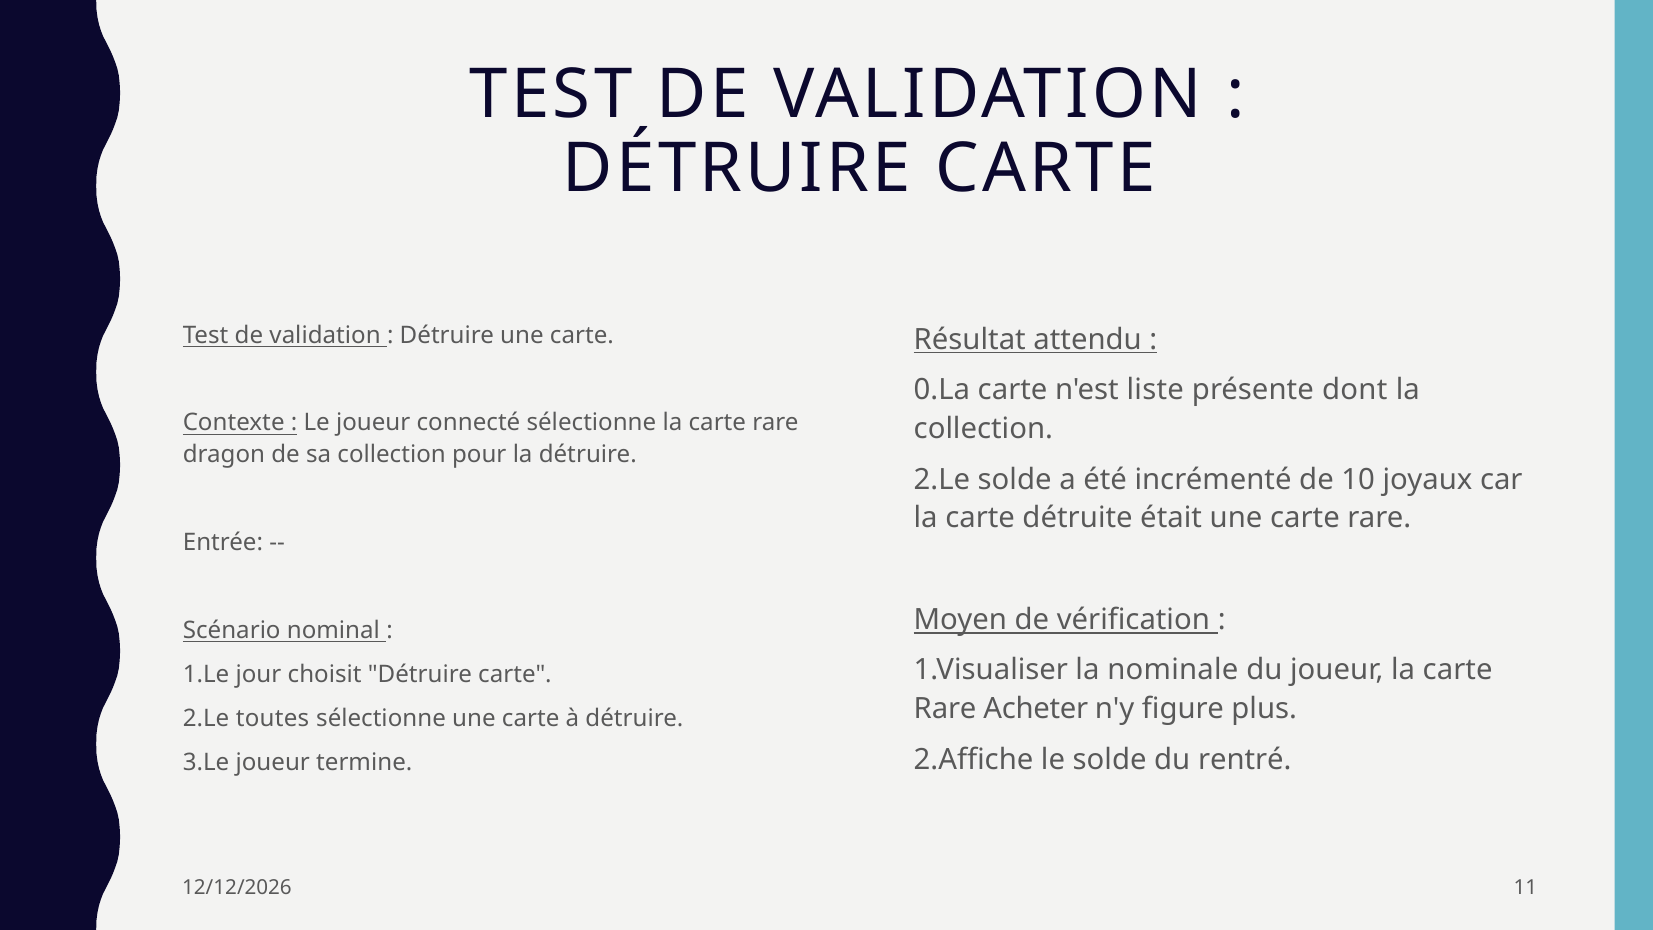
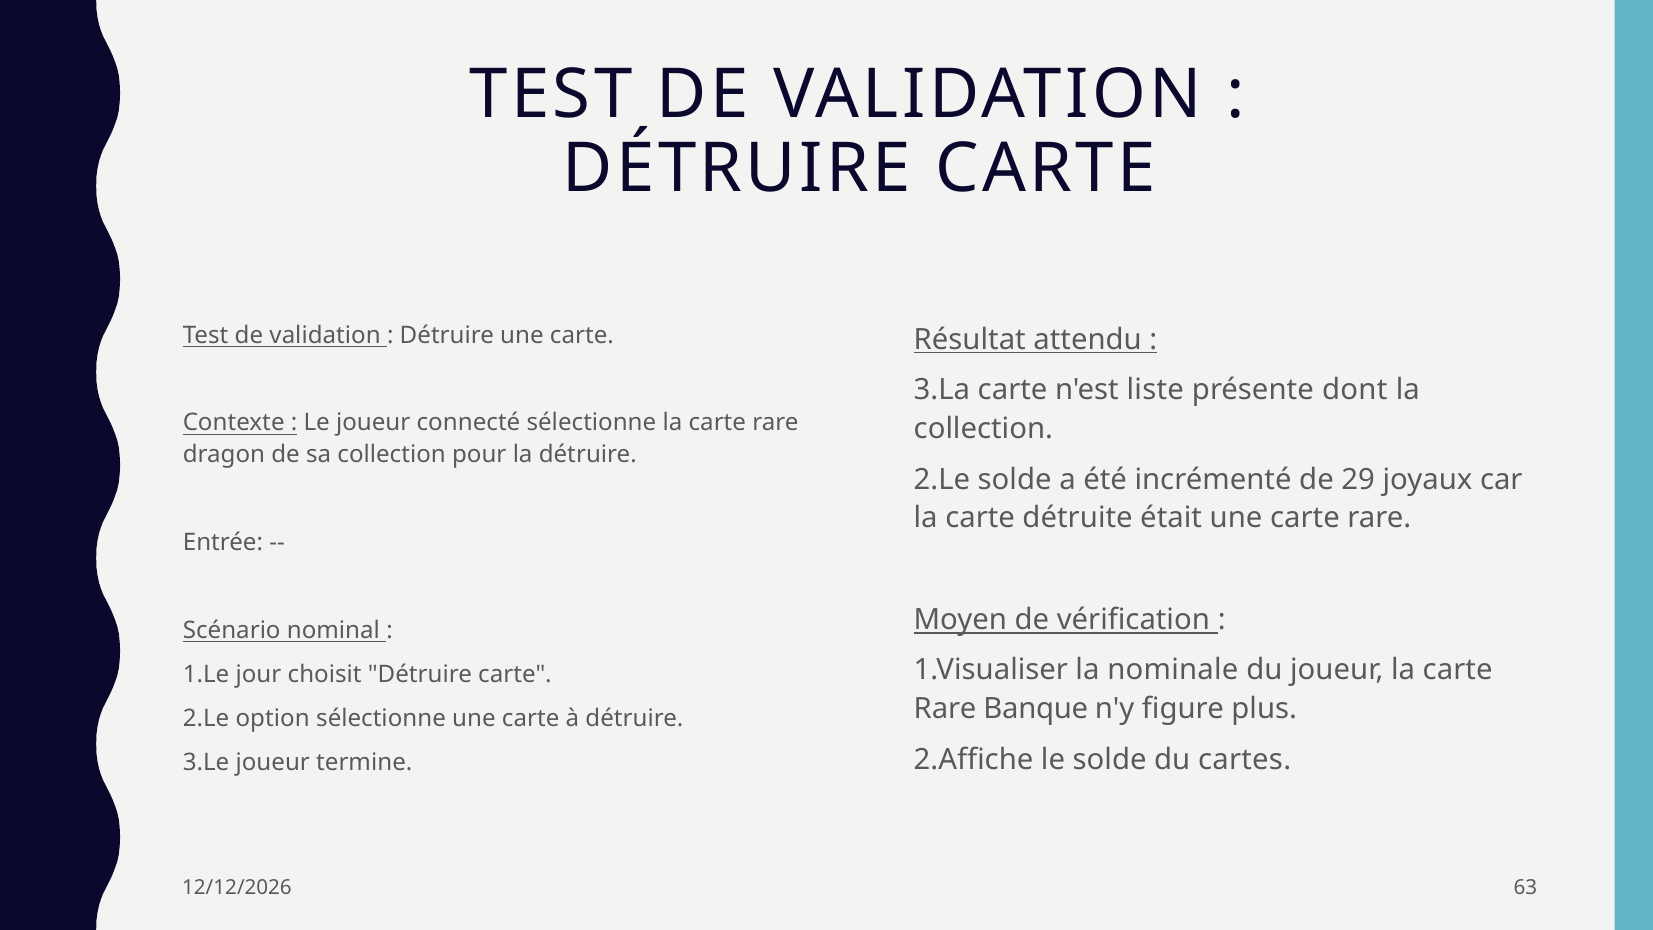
0.La: 0.La -> 3.La (942, 390)
10: 10 -> 29 (1358, 479)
Acheter: Acheter -> Banque (1036, 709)
toutes: toutes -> option (273, 718)
rentré: rentré -> cartes (1245, 760)
11: 11 -> 63 (1525, 888)
